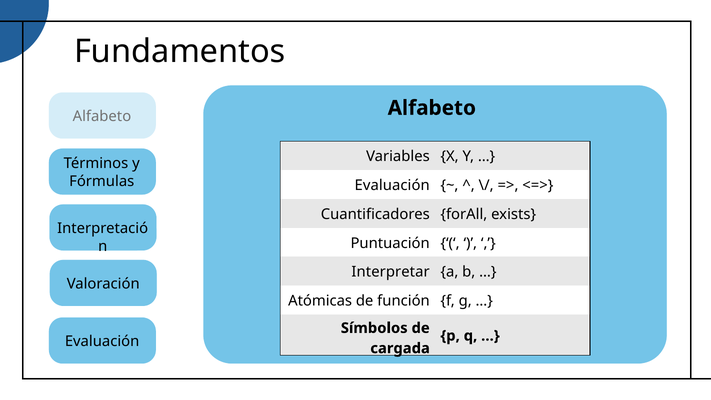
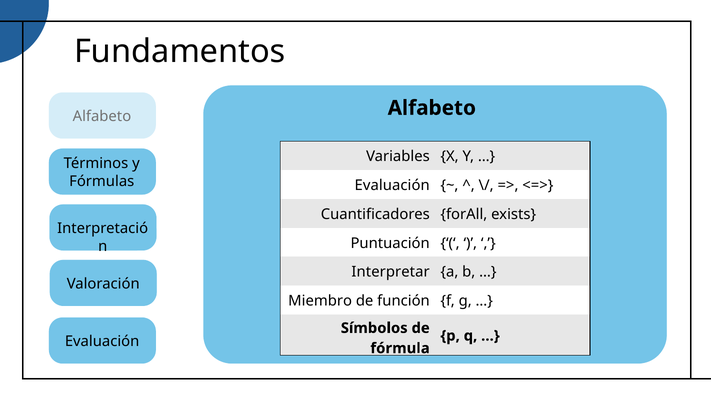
Atómicas: Atómicas -> Miembro (320, 301)
cargada: cargada -> fórmula (400, 348)
